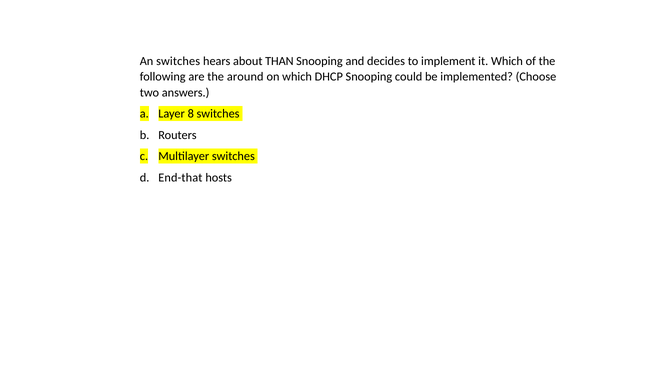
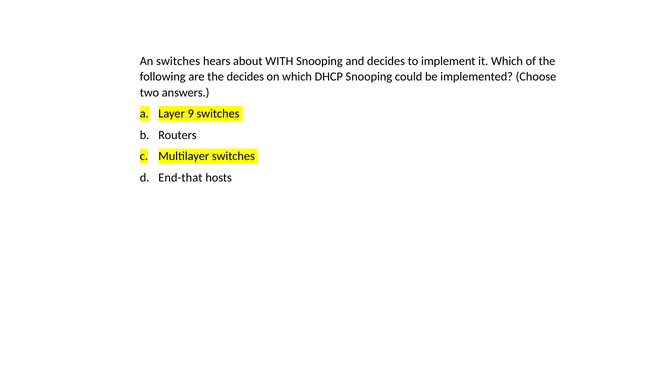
THAN: THAN -> WITH (279, 61)
the around: around -> decides (245, 77)
8: 8 -> 9 (191, 114)
